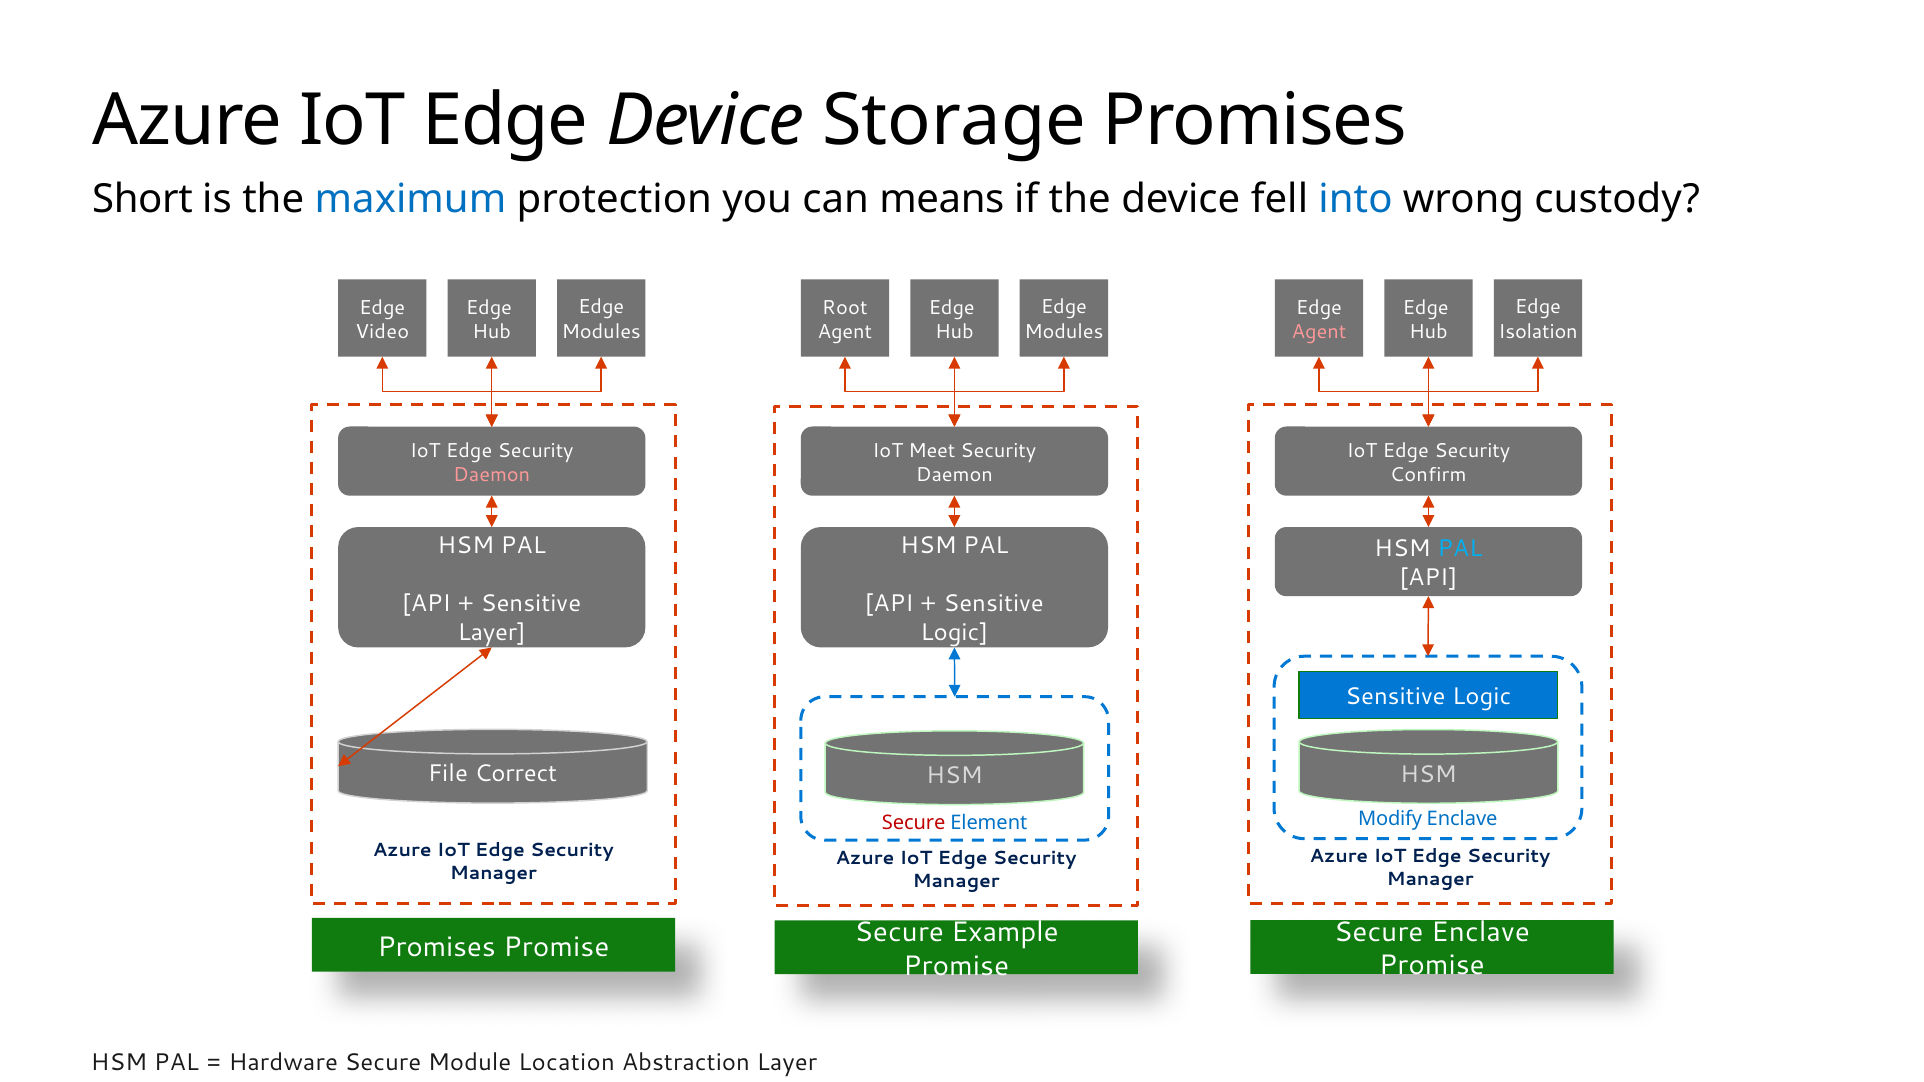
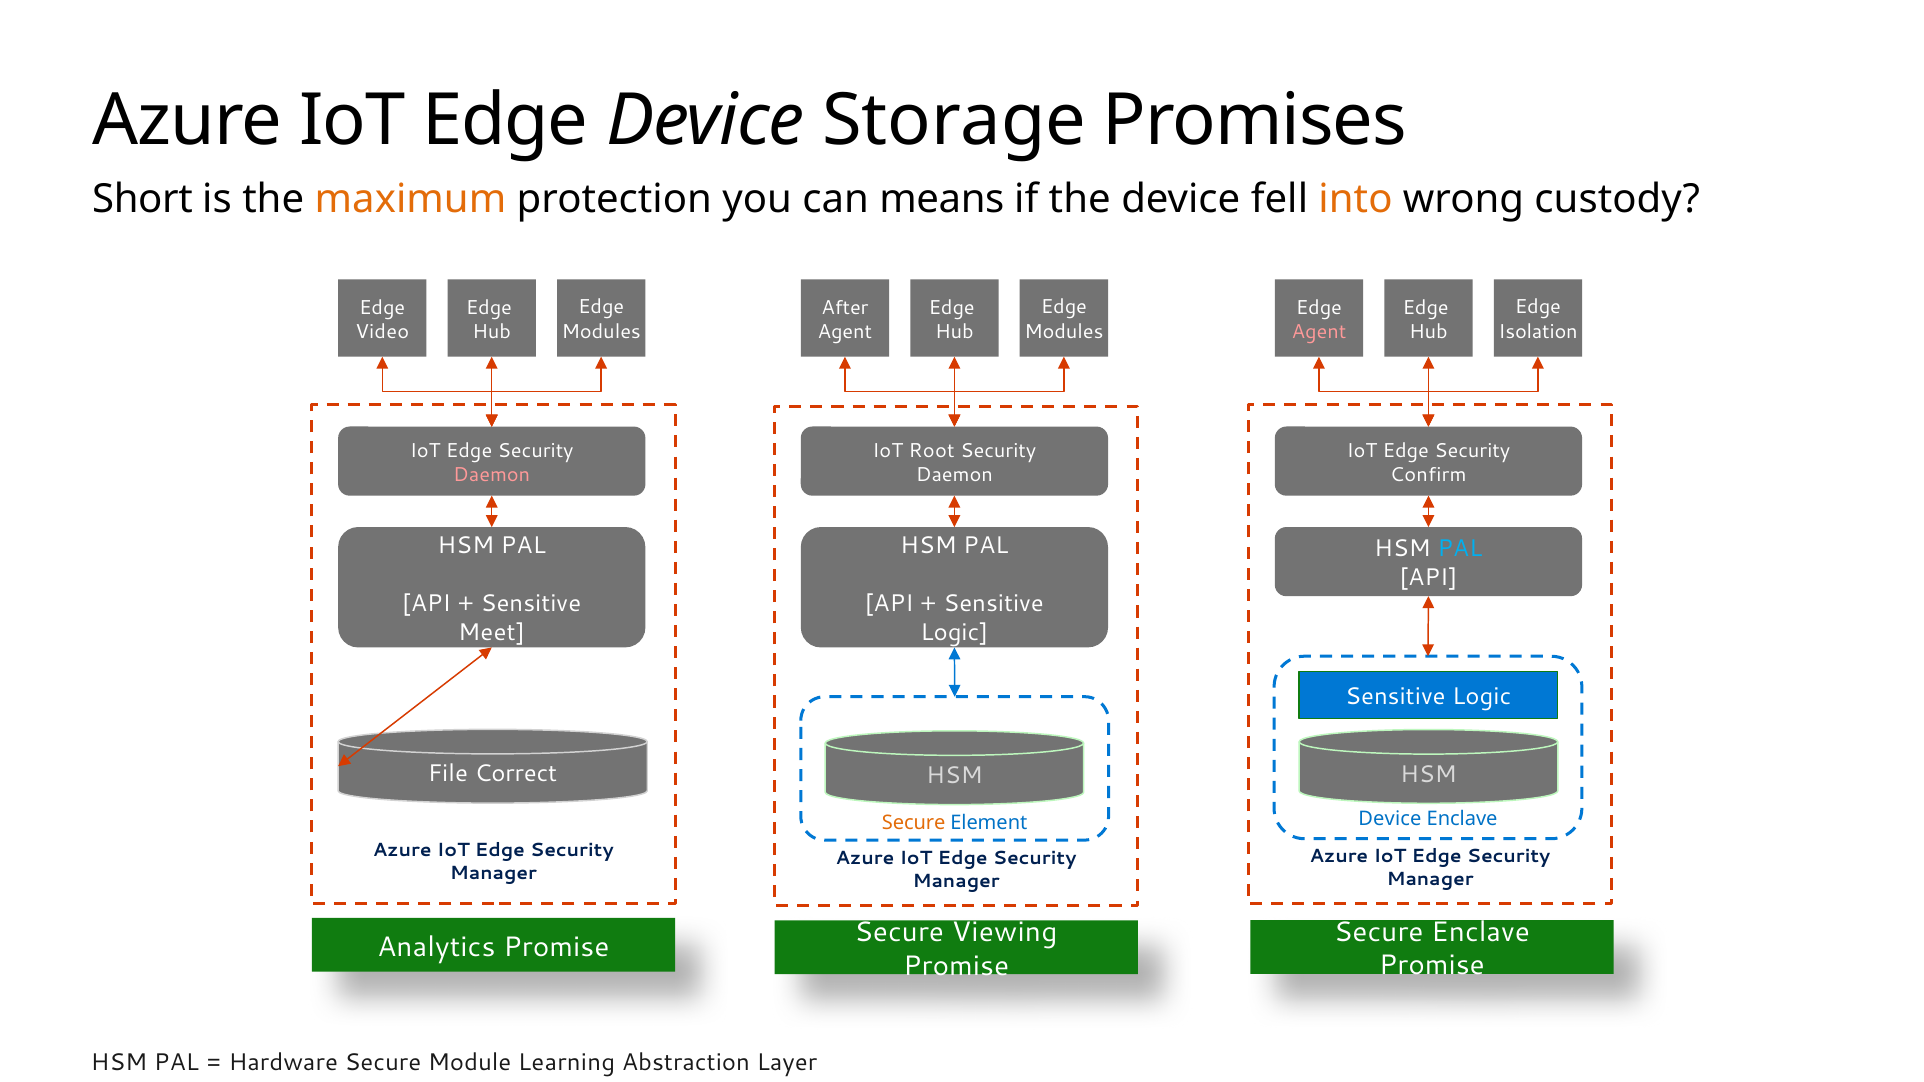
maximum colour: blue -> orange (410, 200)
into colour: blue -> orange (1356, 200)
Root: Root -> After (845, 308)
Meet: Meet -> Root (932, 451)
Layer: Layer -> Meet (492, 632)
Modify: Modify -> Device (1390, 819)
Secure colour: red -> orange (914, 823)
Example: Example -> Viewing (1005, 933)
Promises: Promises -> Analytics (436, 947)
Location: Location -> Learning (567, 1063)
